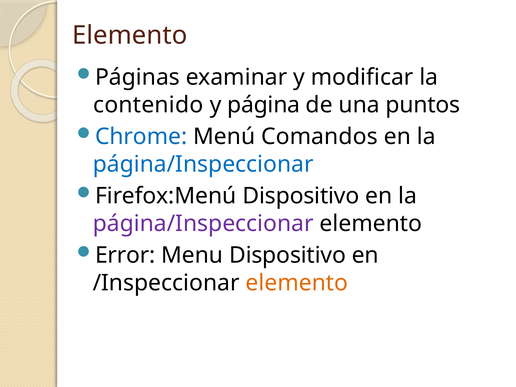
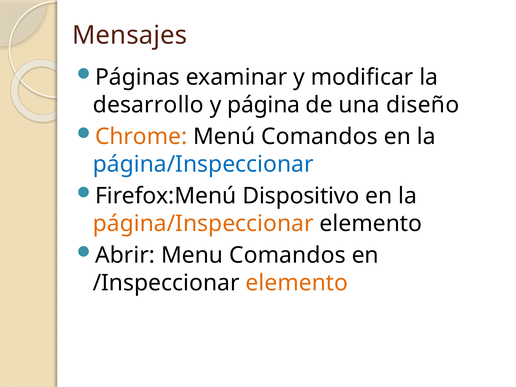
Elemento: Elemento -> Mensajes (130, 35)
contenido: contenido -> desarrollo (148, 105)
puntos: puntos -> diseño (423, 105)
Chrome colour: blue -> orange (141, 137)
página/Inspeccionar colour: purple -> orange (203, 224)
Error: Error -> Abrir (125, 255)
Menu Dispositivo: Dispositivo -> Comandos (287, 255)
